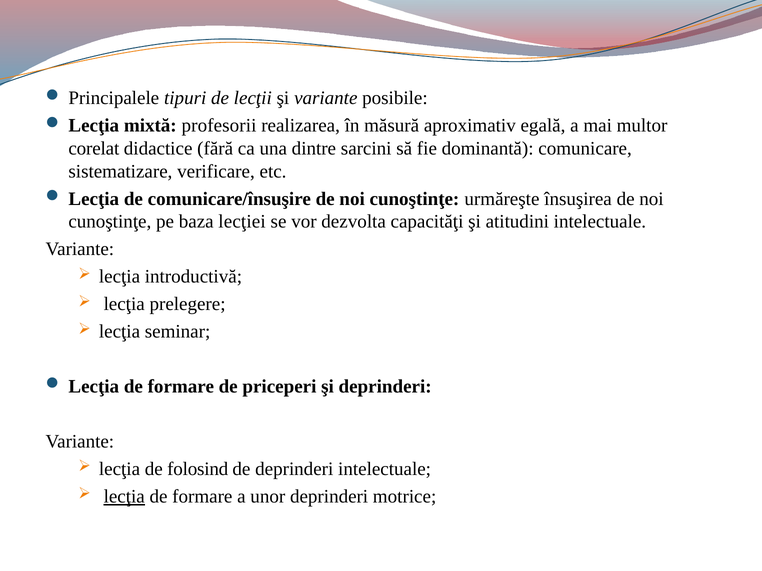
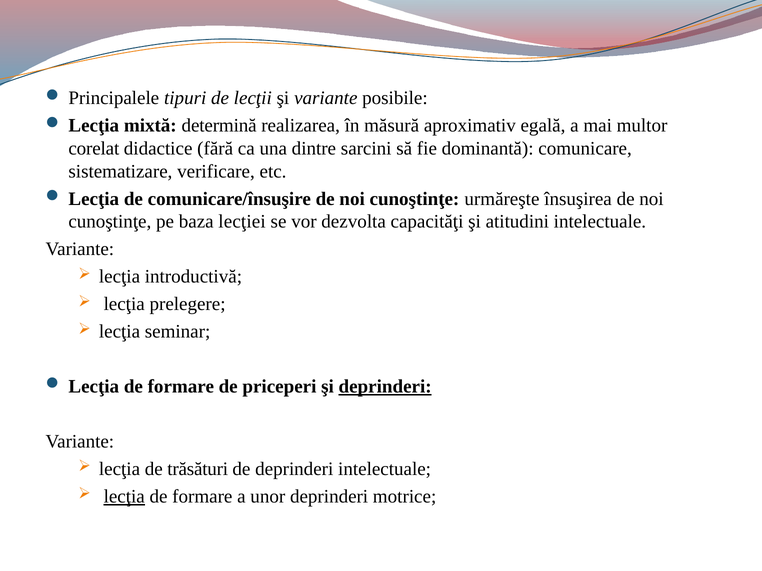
profesorii: profesorii -> determină (219, 126)
deprinderi underline: none -> present (385, 387)
folosind: folosind -> trăsături (198, 469)
